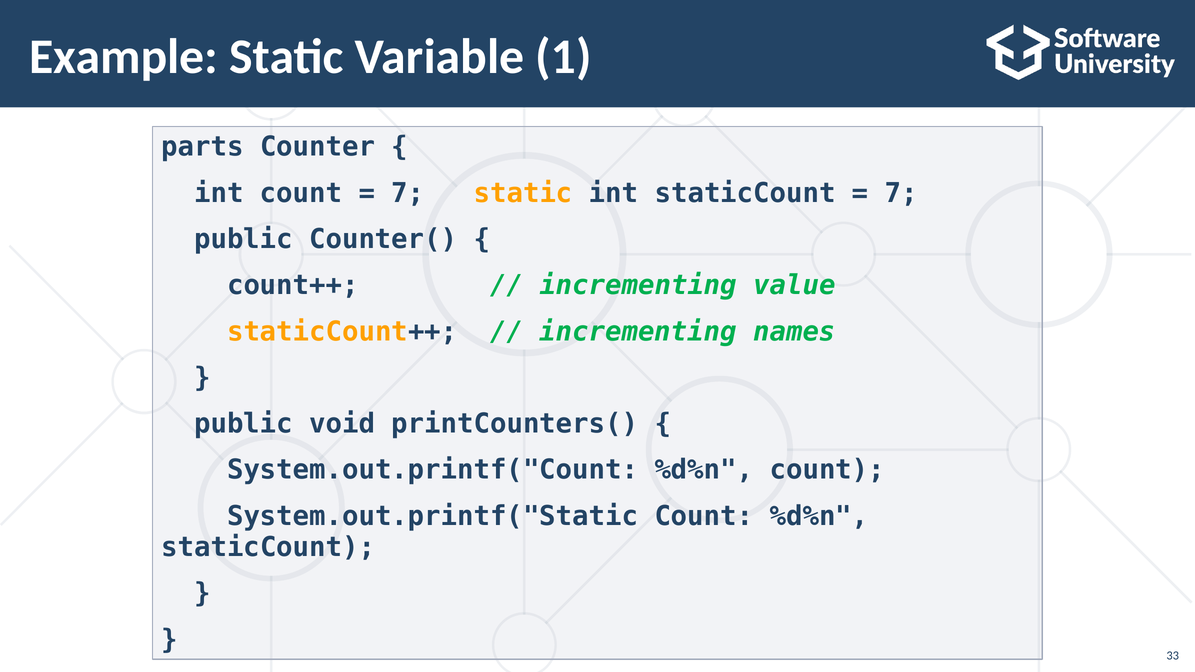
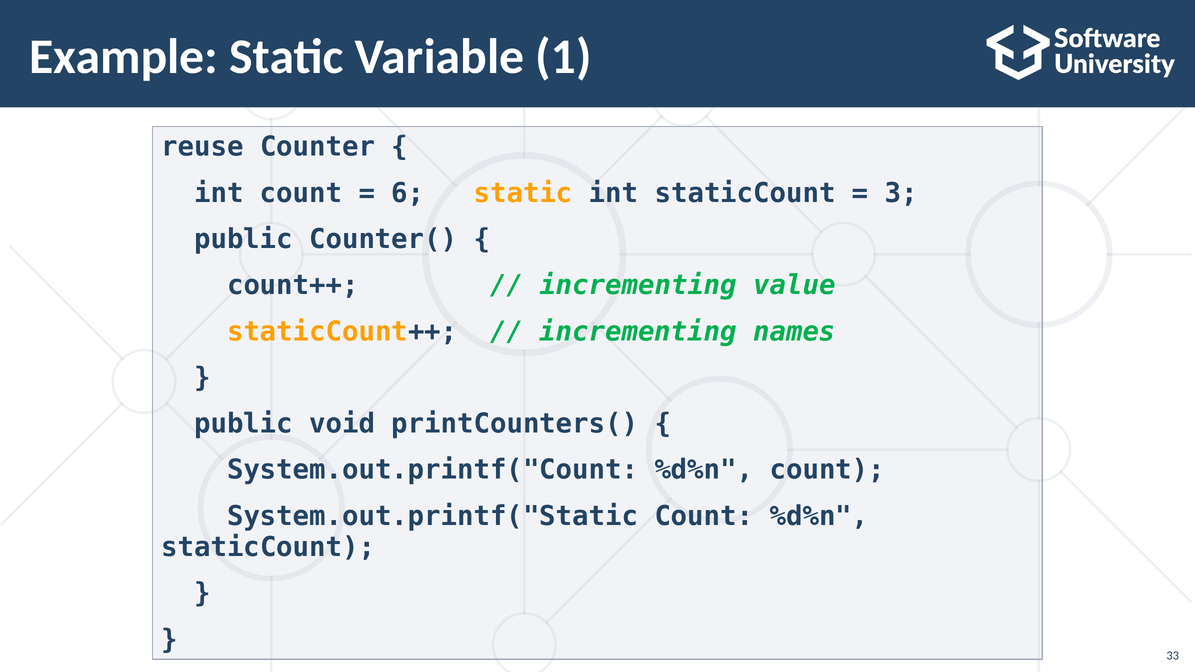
parts: parts -> reuse (202, 147)
7: 7 -> 6 (408, 193)
7: 7 -> 3 (901, 193)
